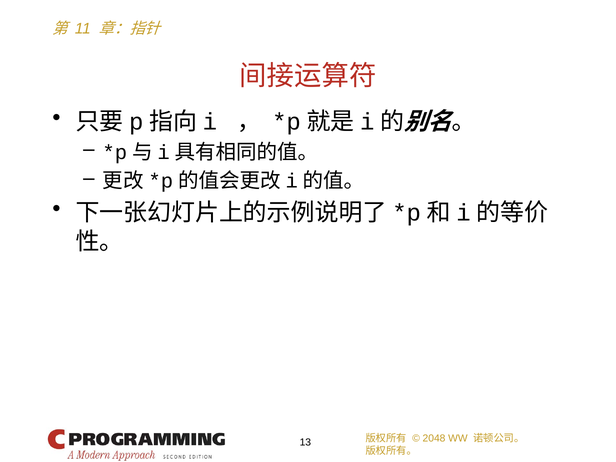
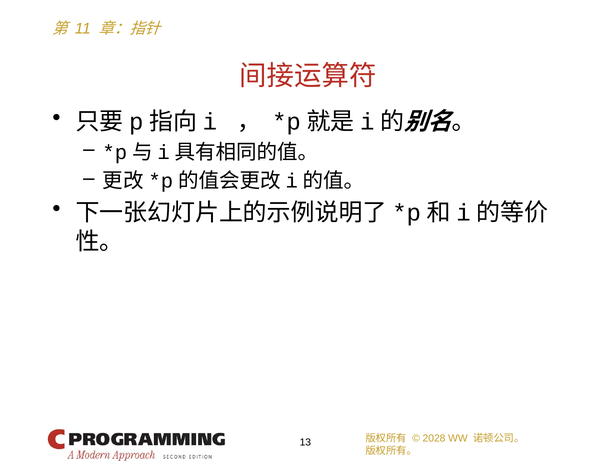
2048: 2048 -> 2028 (434, 439)
